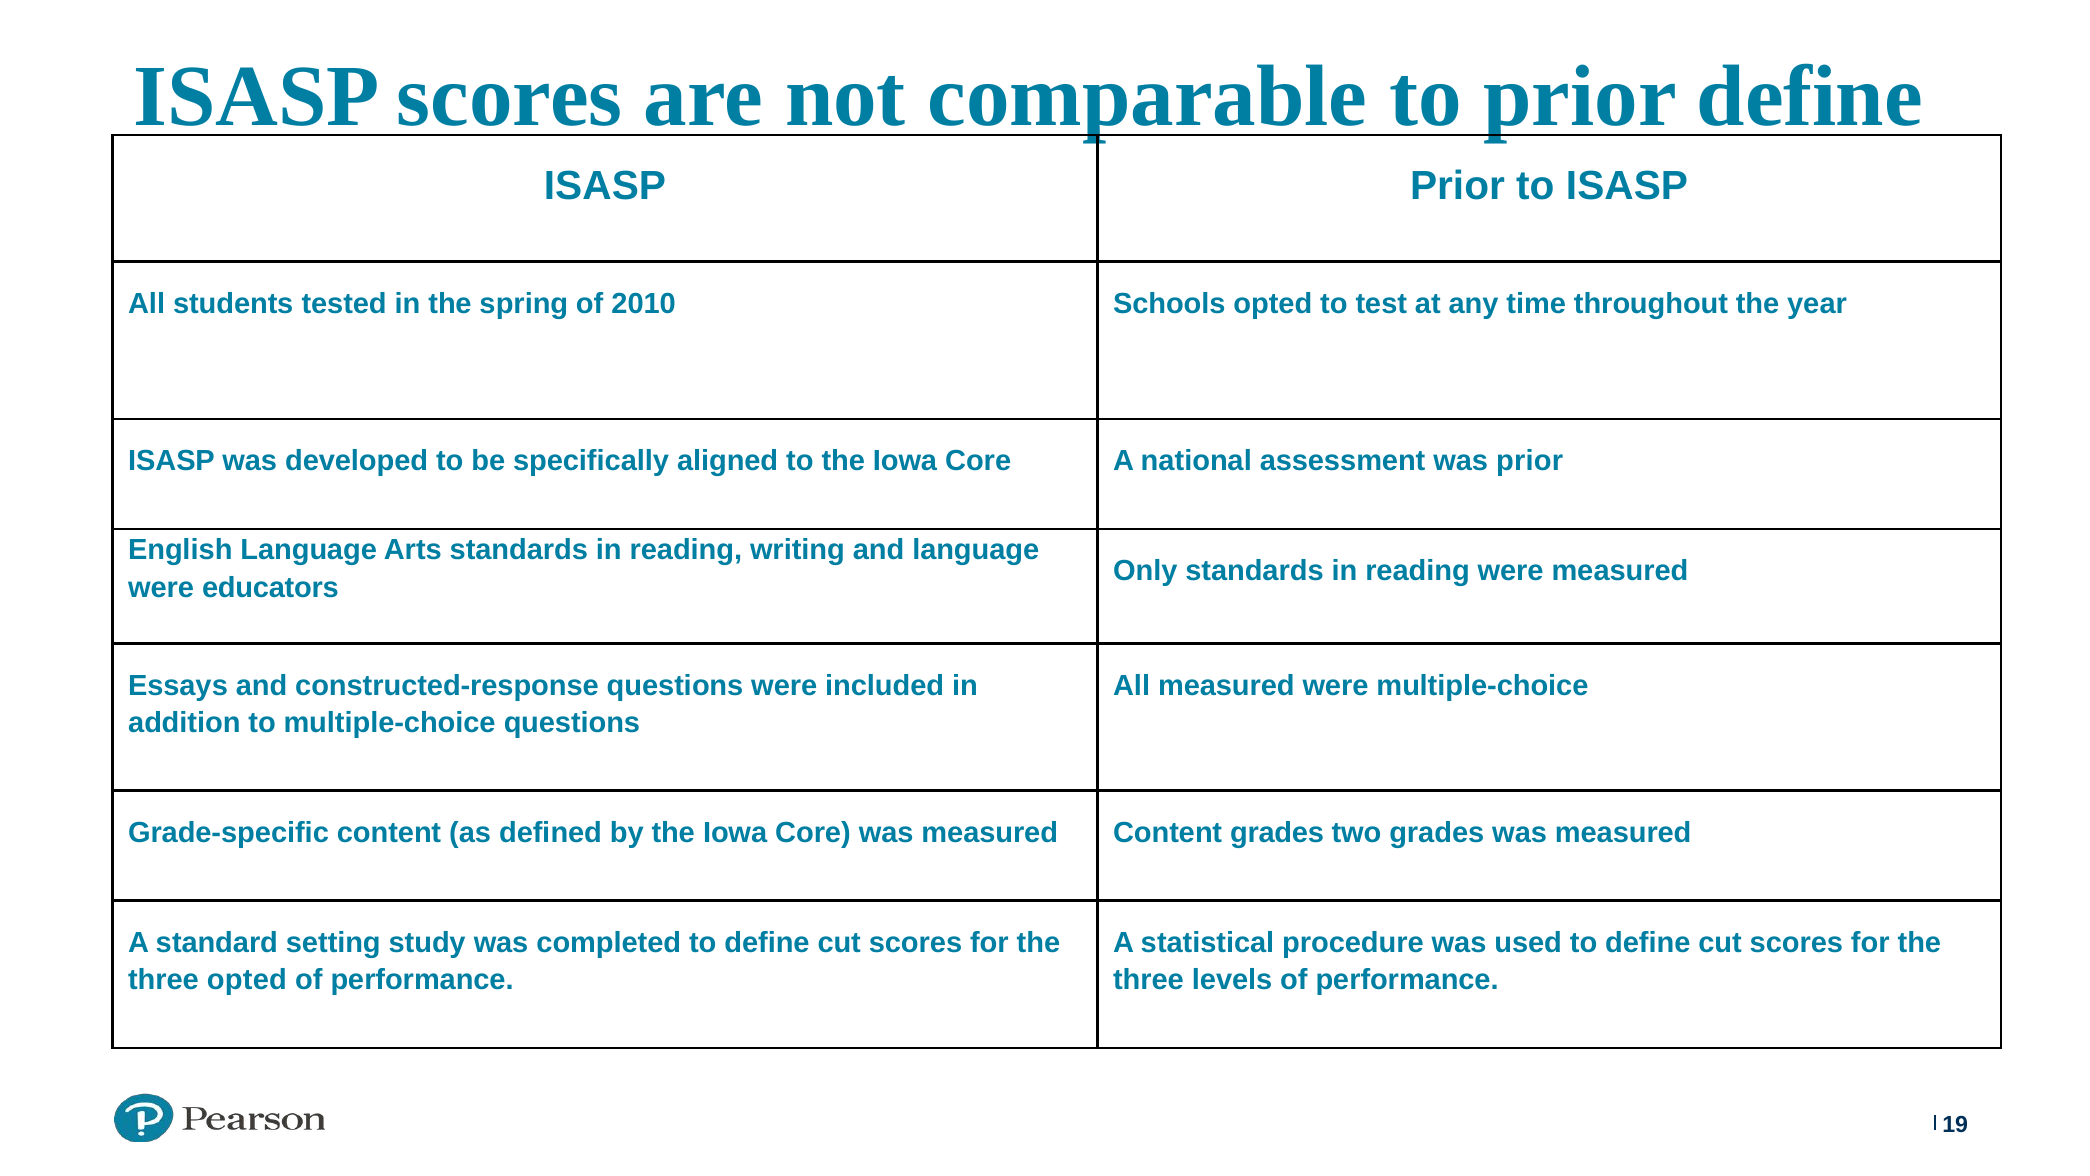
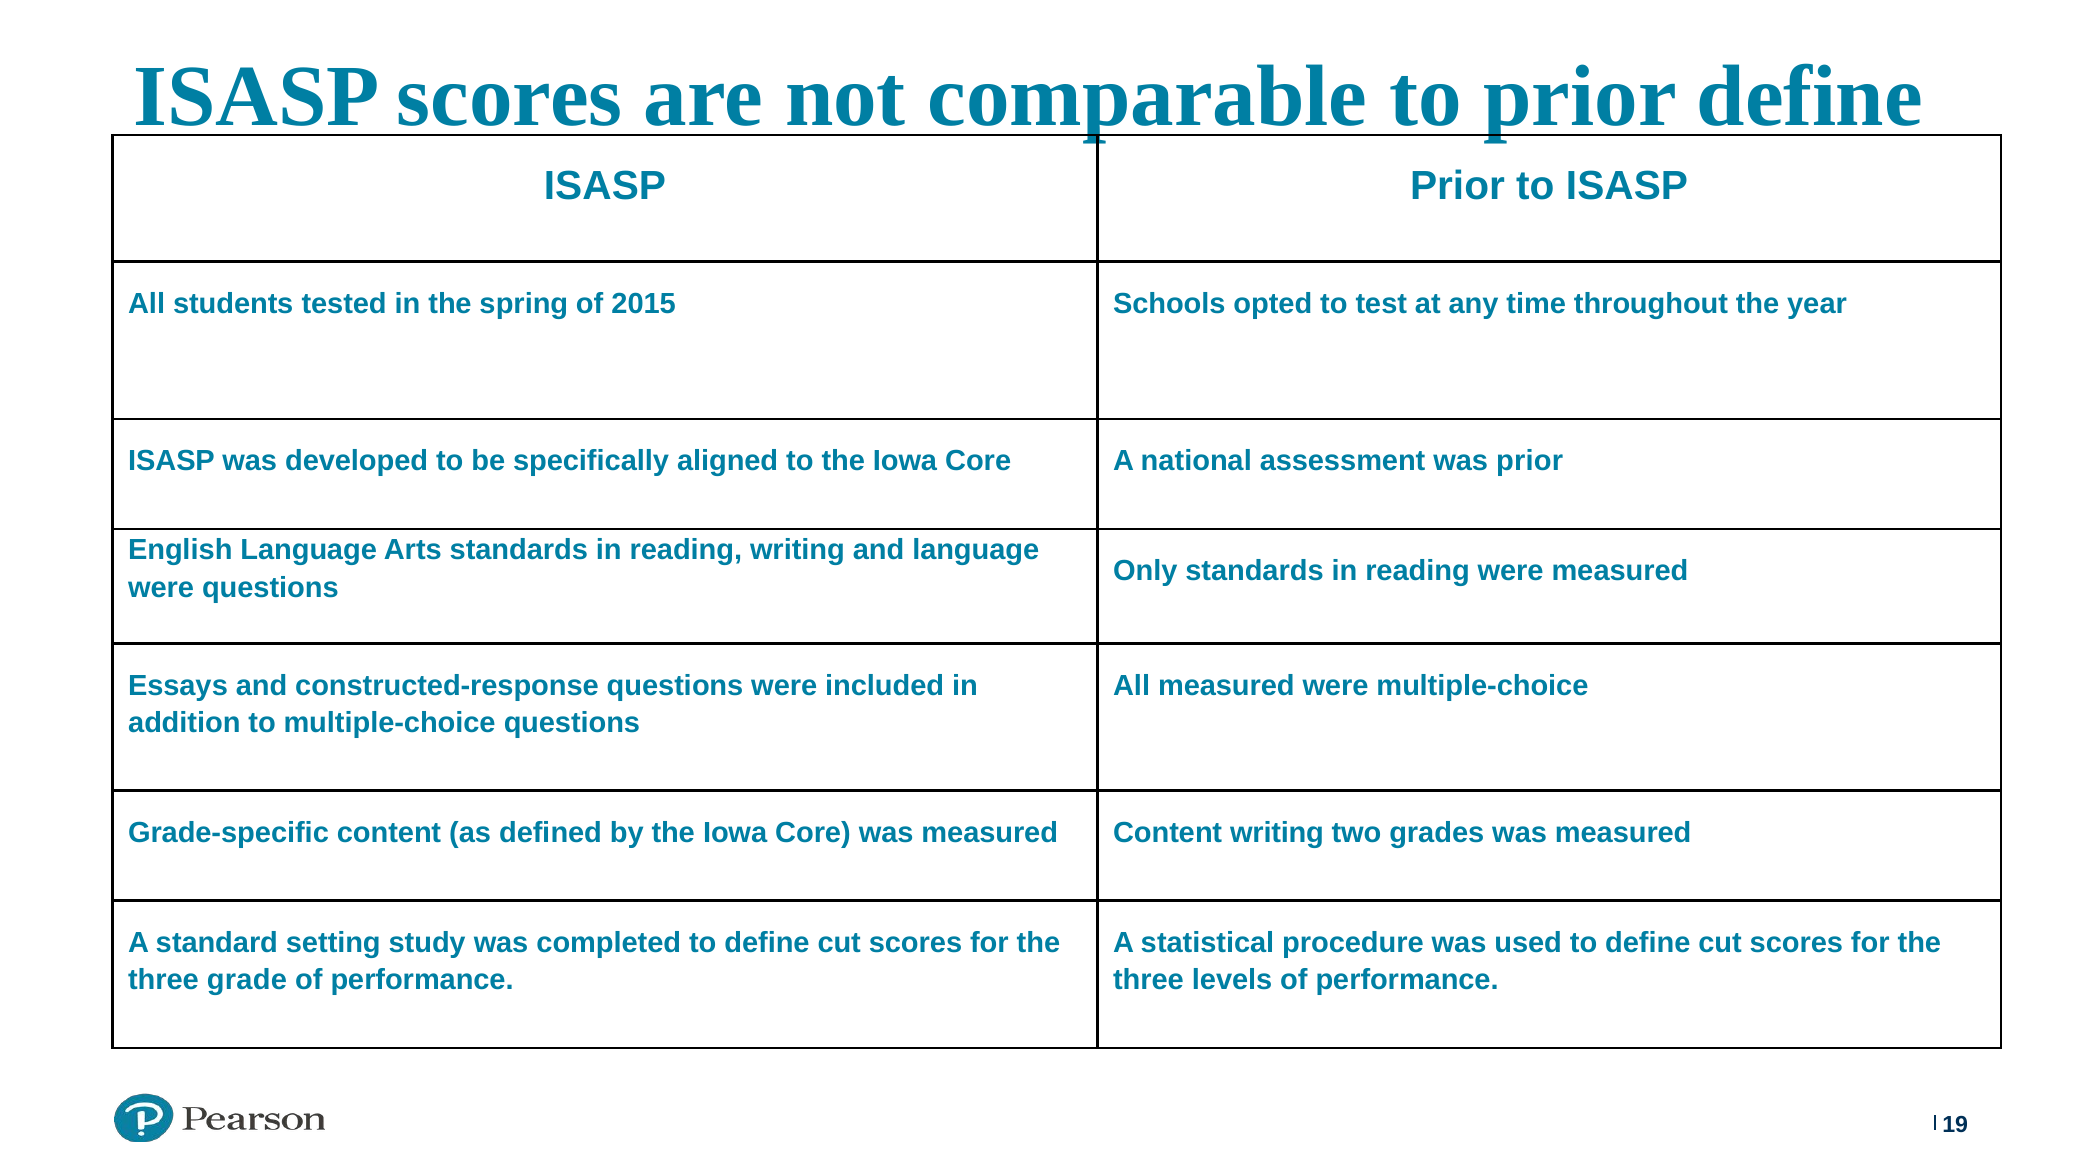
2010: 2010 -> 2015 (644, 304)
were educators: educators -> questions (270, 587)
Content grades: grades -> writing (1277, 833)
three opted: opted -> grade (247, 980)
